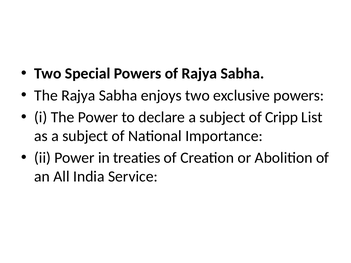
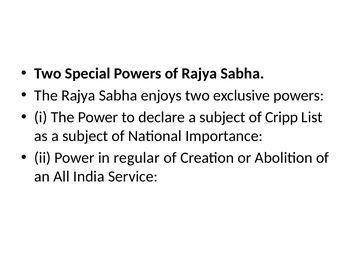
treaties: treaties -> regular (137, 158)
